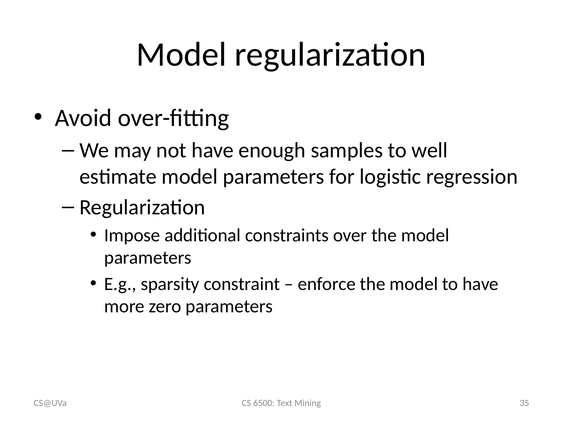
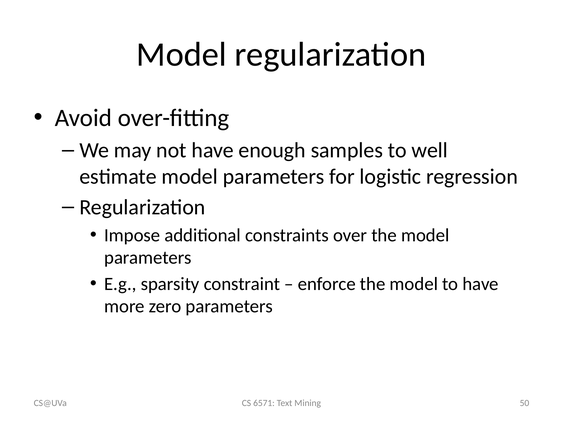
6500: 6500 -> 6571 (264, 403)
35: 35 -> 50 (524, 403)
